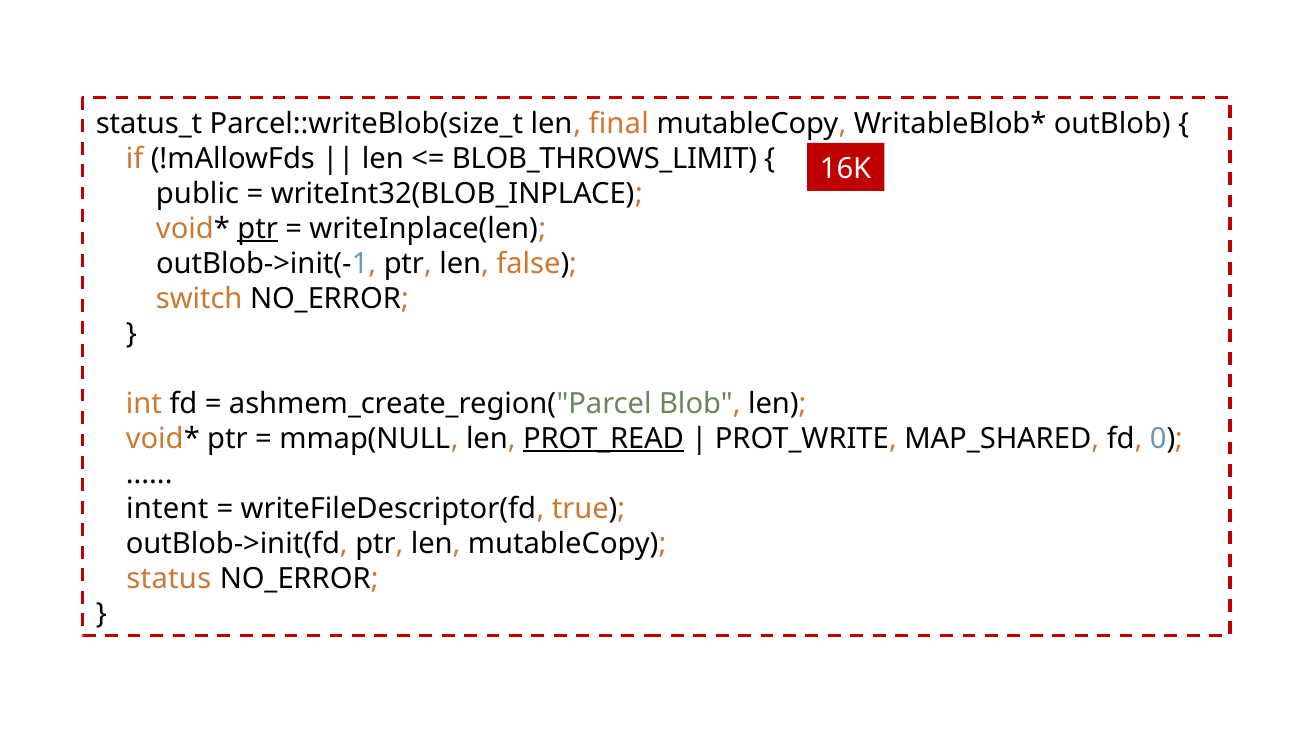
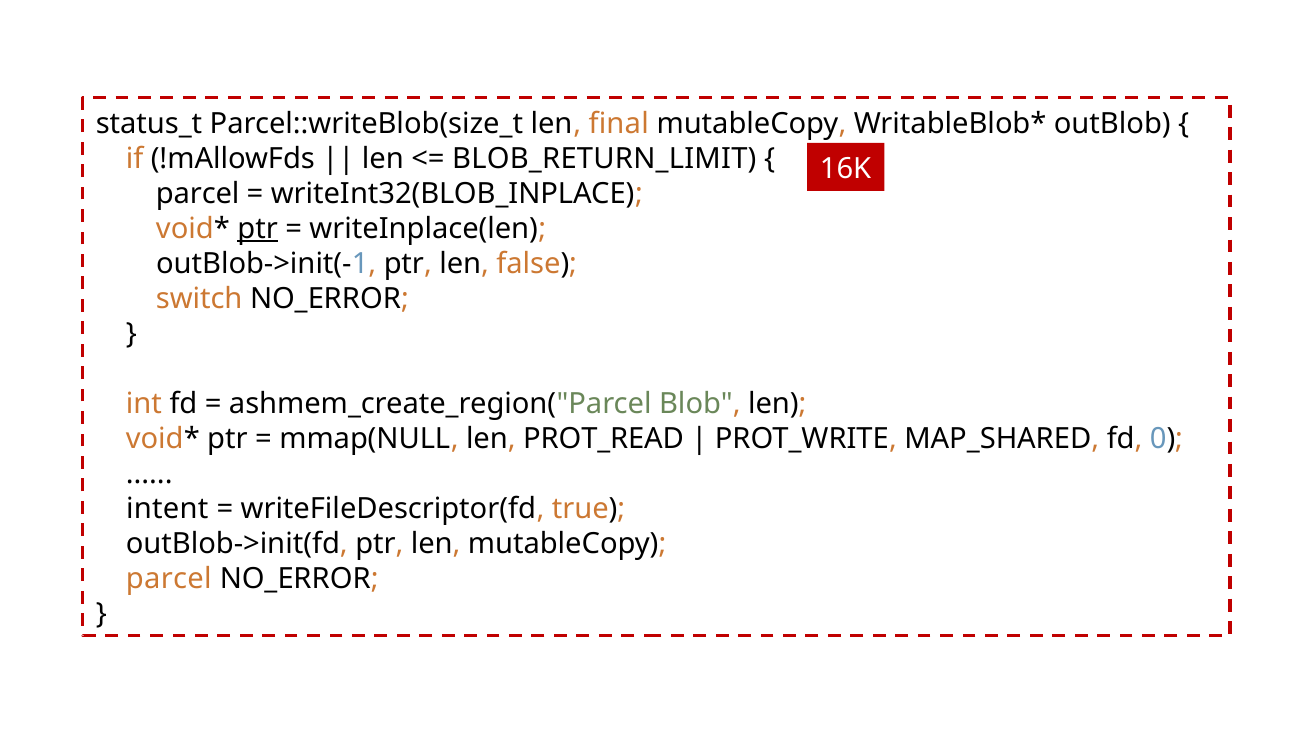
BLOB_THROWS_LIMIT: BLOB_THROWS_LIMIT -> BLOB_RETURN_LIMIT (604, 158)
public: public -> parcel (198, 193)
PROT_READ underline: present -> none (604, 438)
status: status -> parcel (169, 578)
